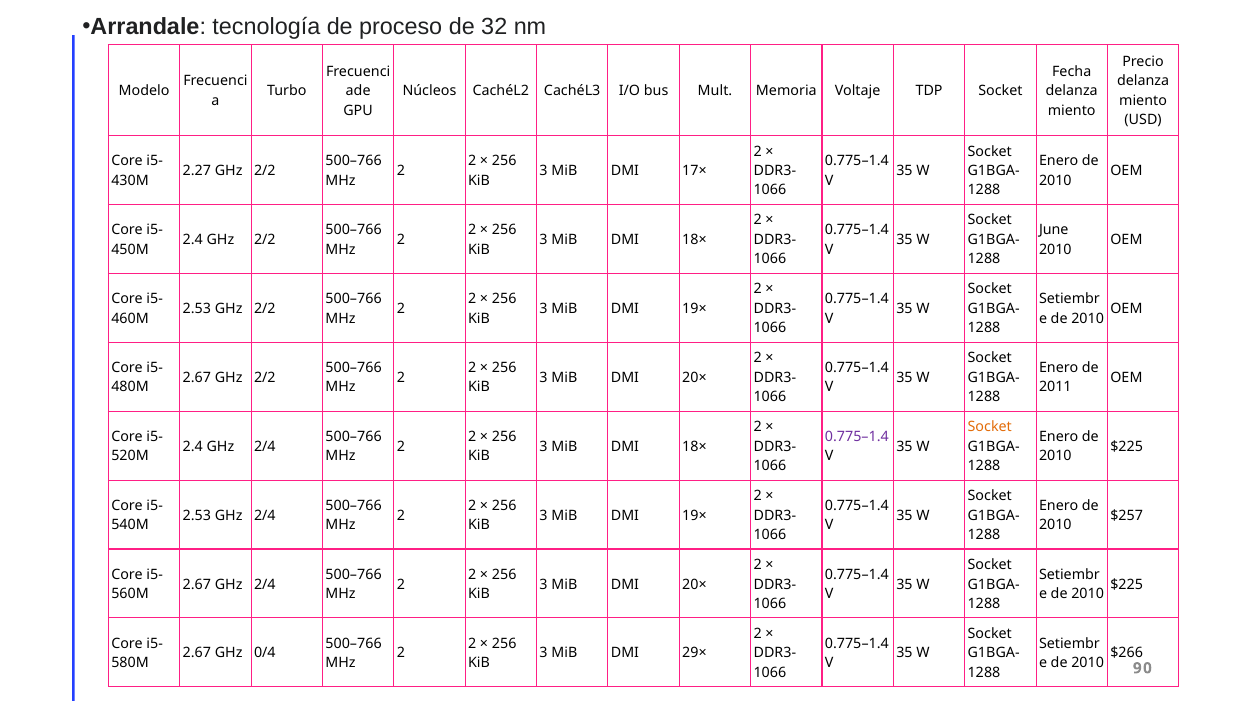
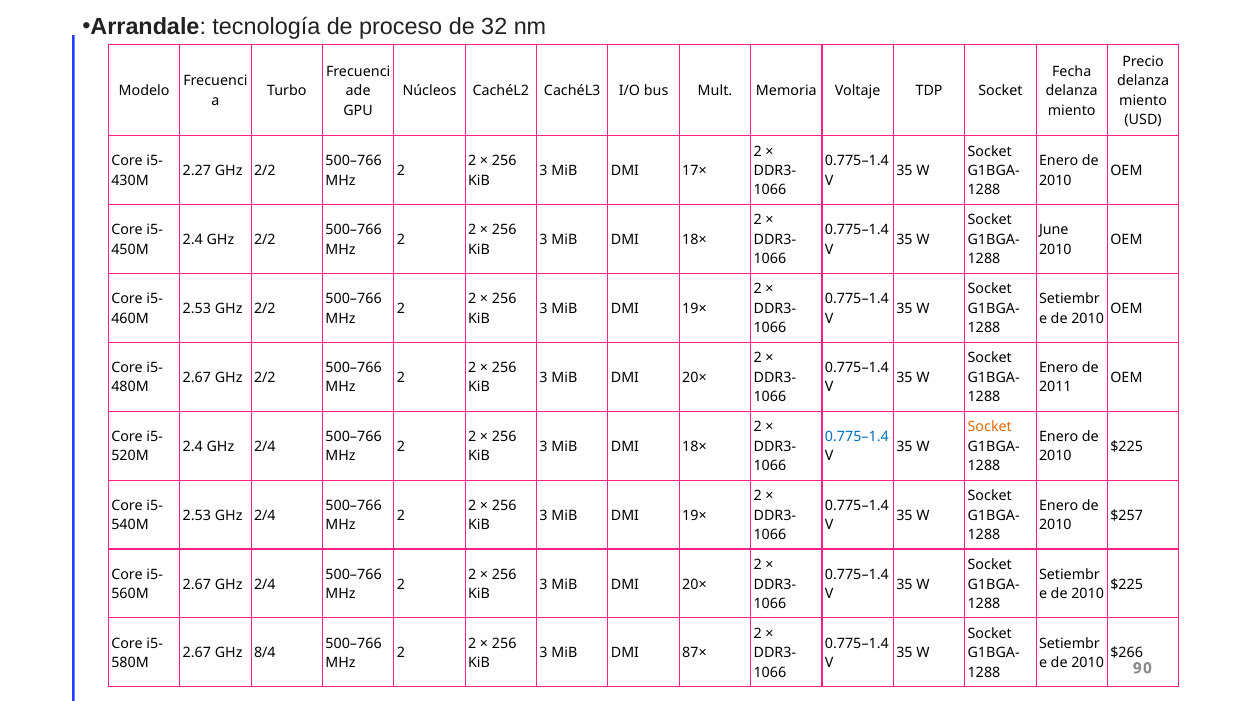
0.775–1.4 colour: purple -> blue (857, 437)
0/4: 0/4 -> 8/4 (265, 654)
29×: 29× -> 87× (694, 654)
